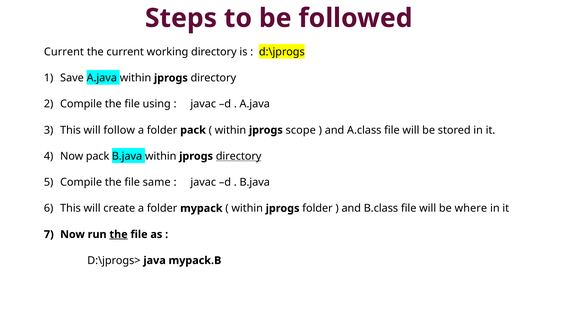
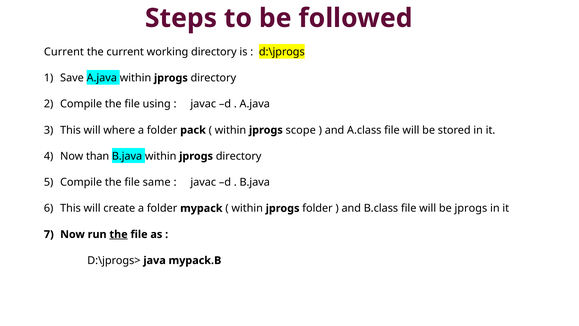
follow: follow -> where (119, 130)
Now pack: pack -> than (98, 156)
directory underline: present -> none (239, 156)
be where: where -> jprogs (471, 208)
